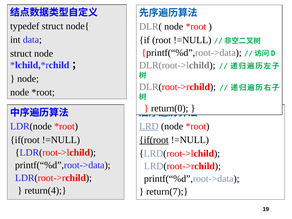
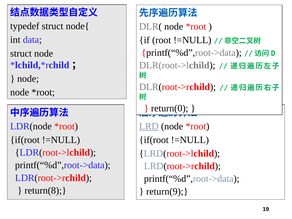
if(root underline: present -> none (154, 140)
return(4: return(4 -> return(8 (45, 190)
return(7: return(7 -> return(9 (167, 191)
